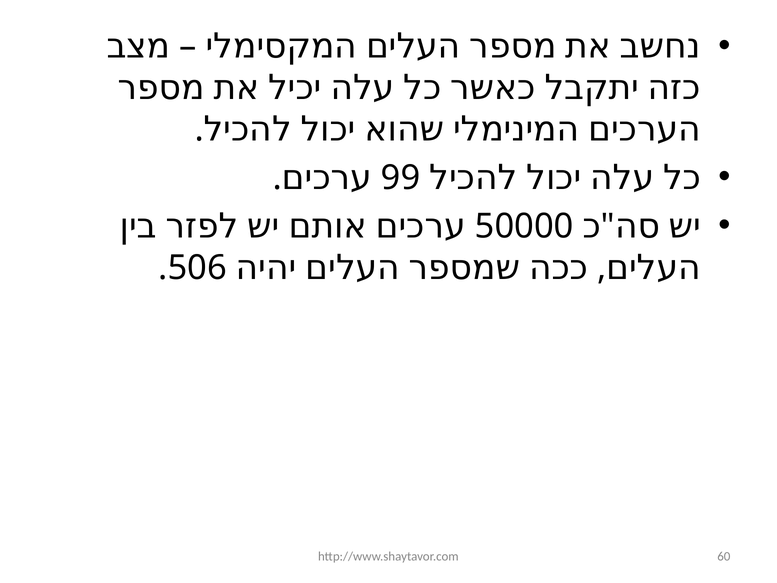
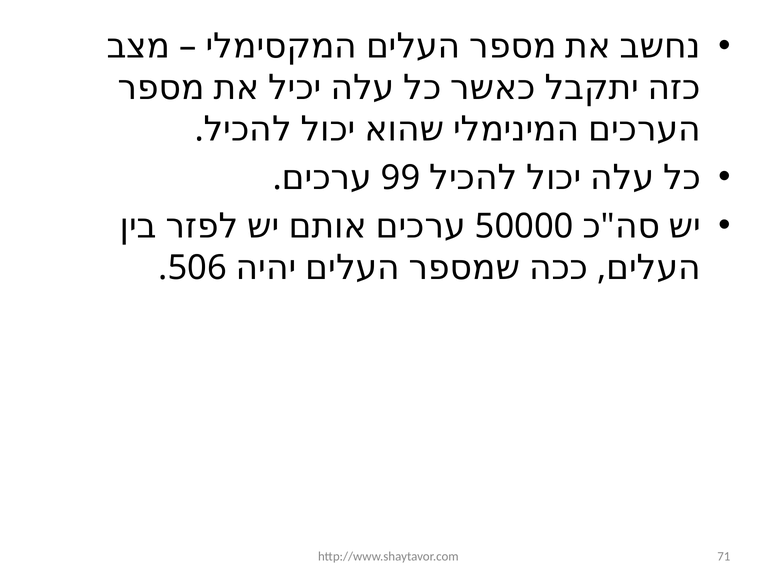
60: 60 -> 71 (724, 556)
